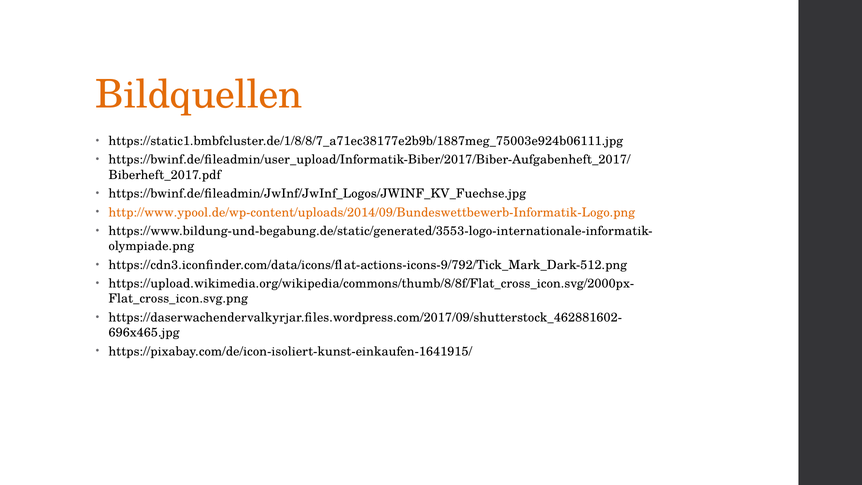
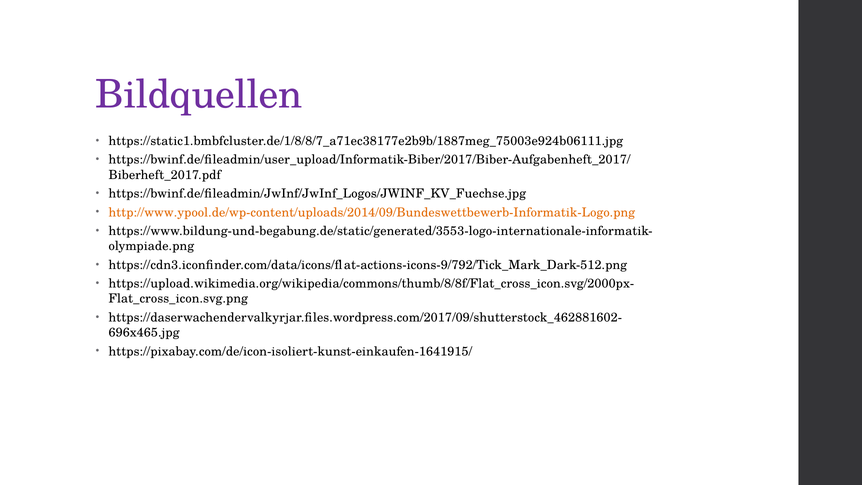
Bildquellen colour: orange -> purple (199, 95)
